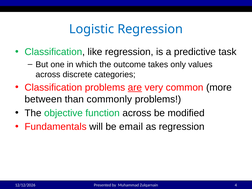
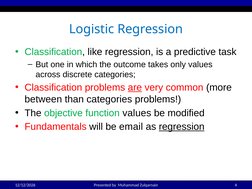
than commonly: commonly -> categories (109, 99)
function across: across -> values (137, 113)
regression underline: none -> present (182, 127)
